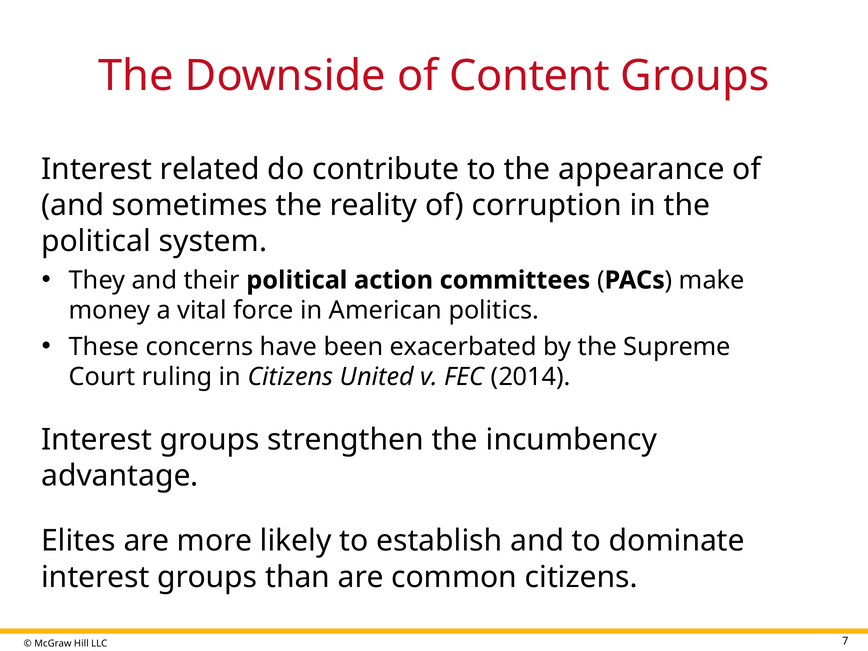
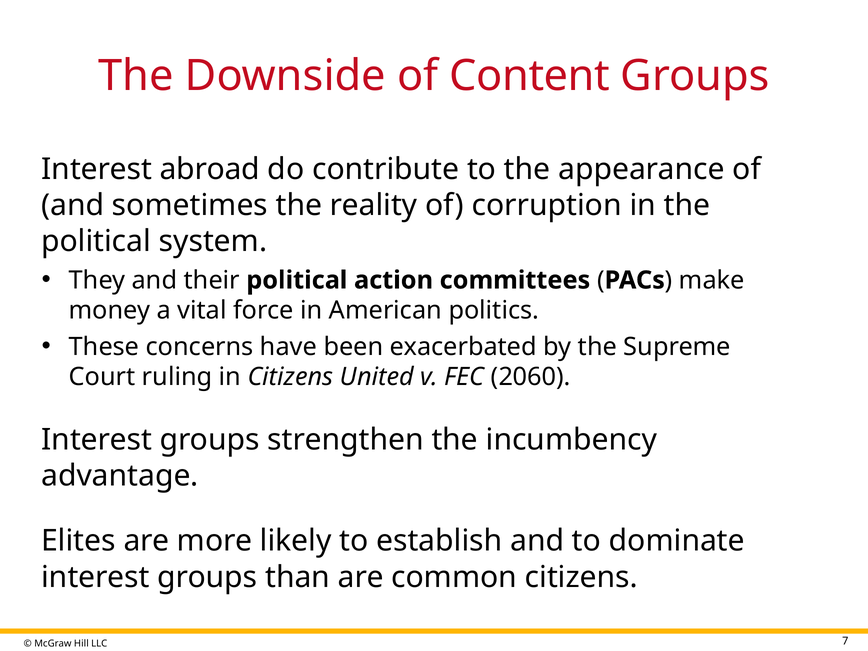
related: related -> abroad (210, 169)
2014: 2014 -> 2060 (531, 377)
